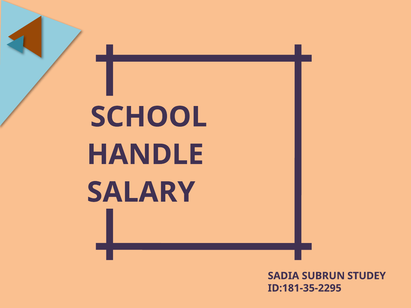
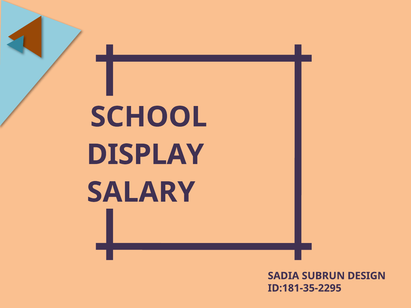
HANDLE: HANDLE -> DISPLAY (145, 155)
STUDEY: STUDEY -> DESIGN (367, 276)
